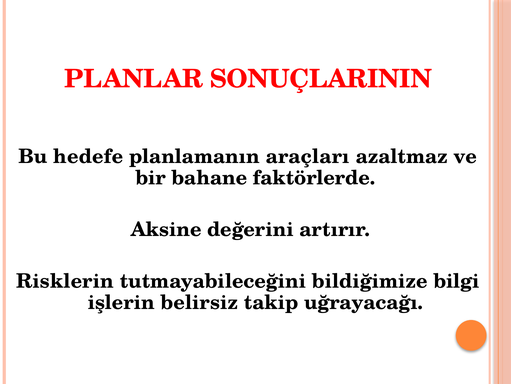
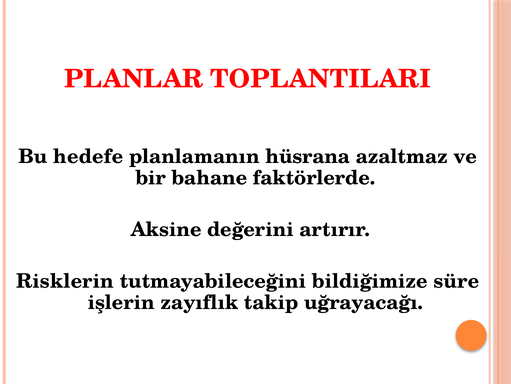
SONUÇLARININ: SONUÇLARININ -> TOPLANTILARI (320, 79)
araçları: araçları -> hüsrana (308, 156)
bilgi: bilgi -> süre (456, 281)
belirsiz: belirsiz -> zayıflık (199, 302)
